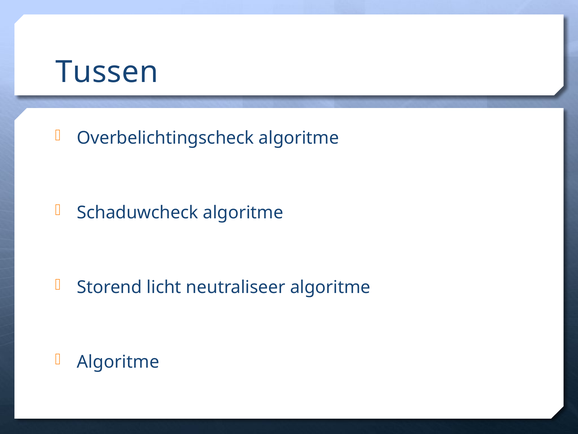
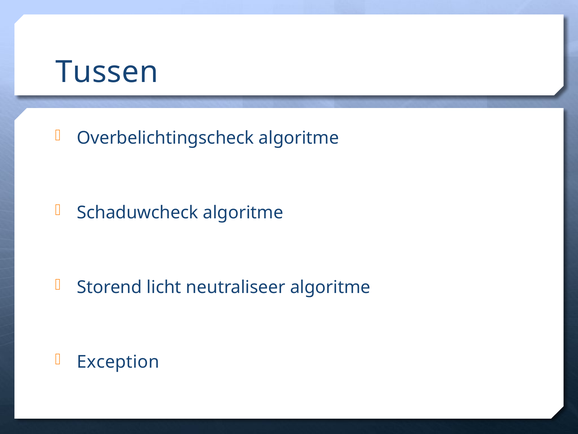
Algoritme: Algoritme -> Exception (118, 361)
